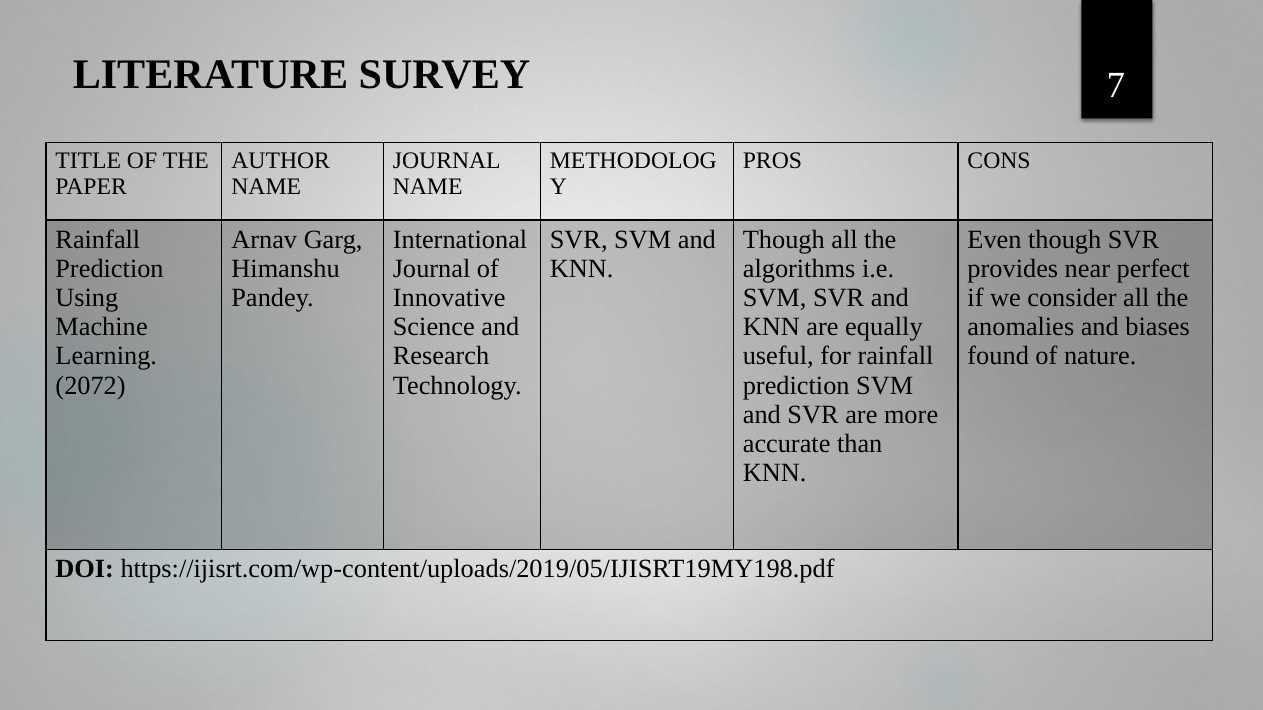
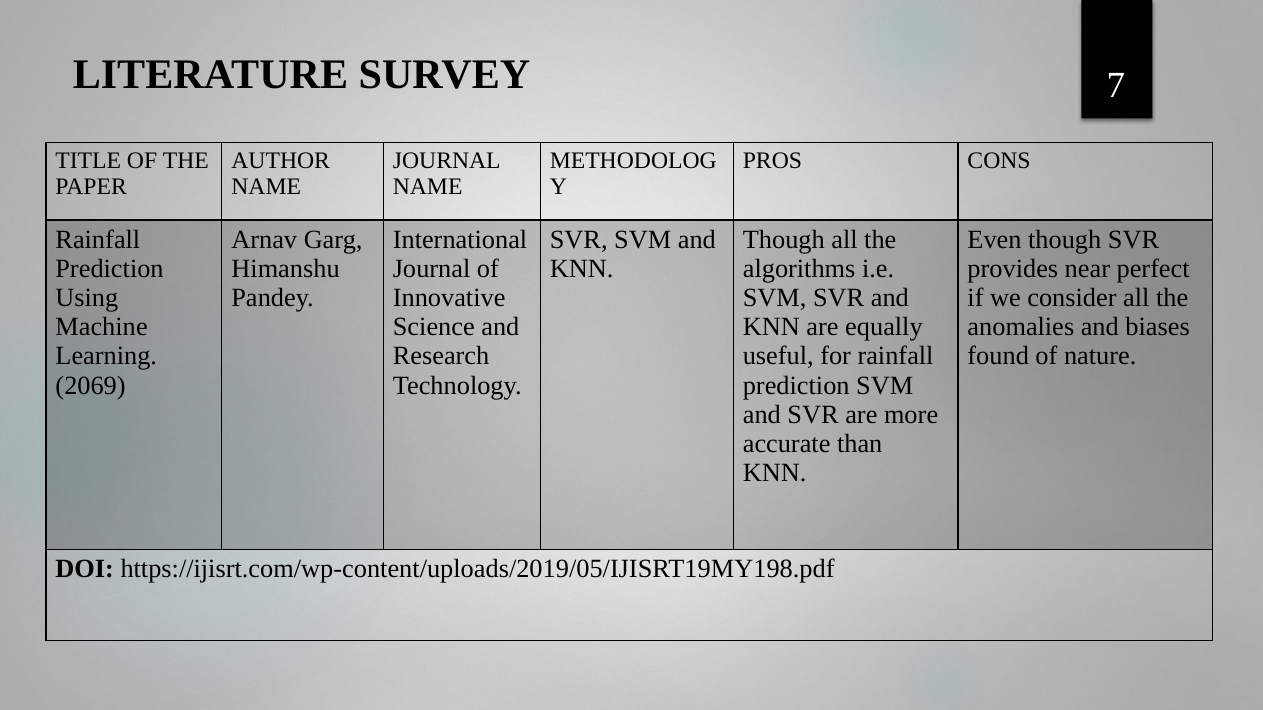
2072: 2072 -> 2069 (91, 386)
